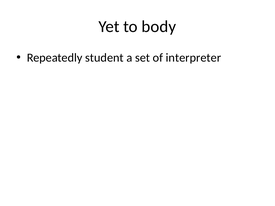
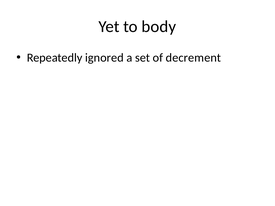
student: student -> ignored (104, 58)
interpreter: interpreter -> decrement (193, 58)
